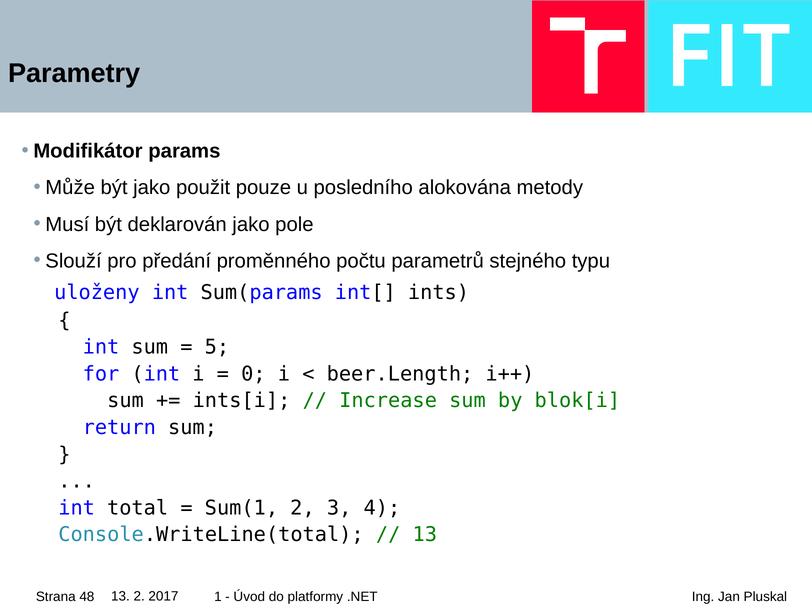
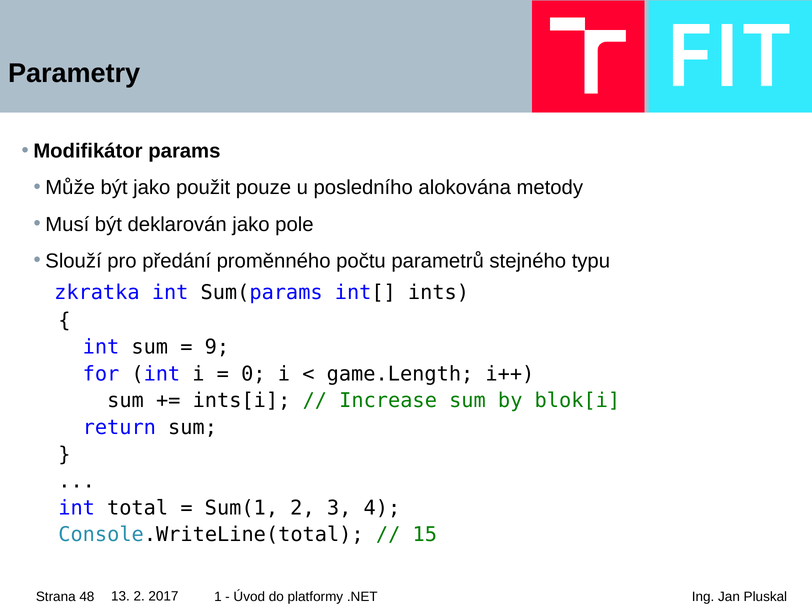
uloženy: uloženy -> zkratka (97, 293)
5: 5 -> 9 (217, 347)
beer.Length: beer.Length -> game.Length (400, 374)
13: 13 -> 15 (425, 535)
